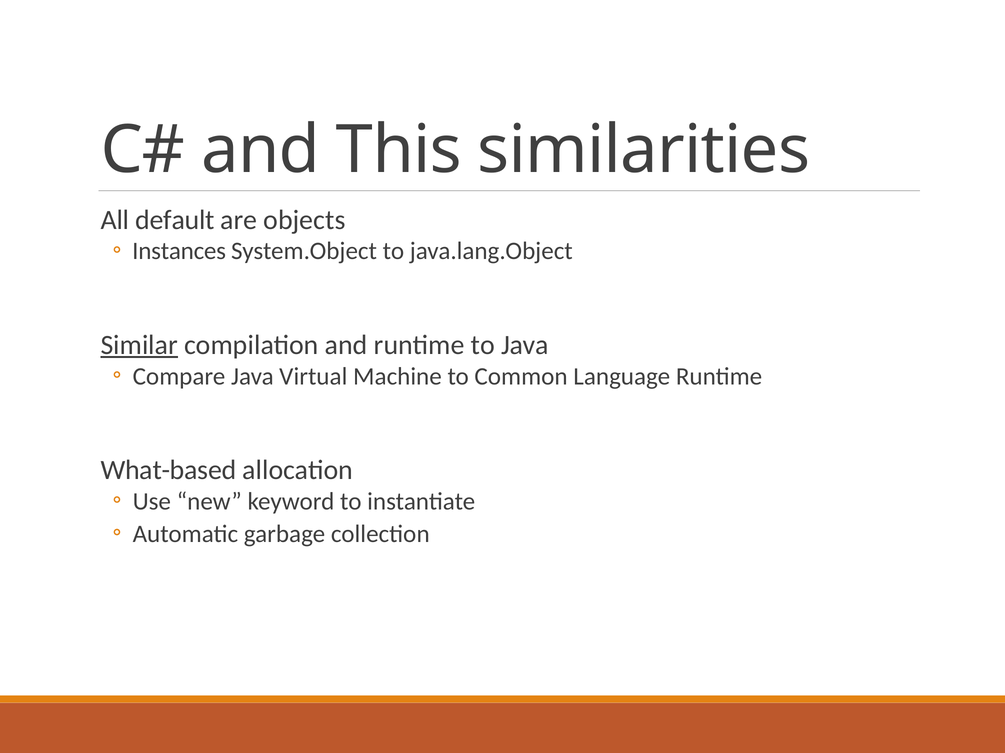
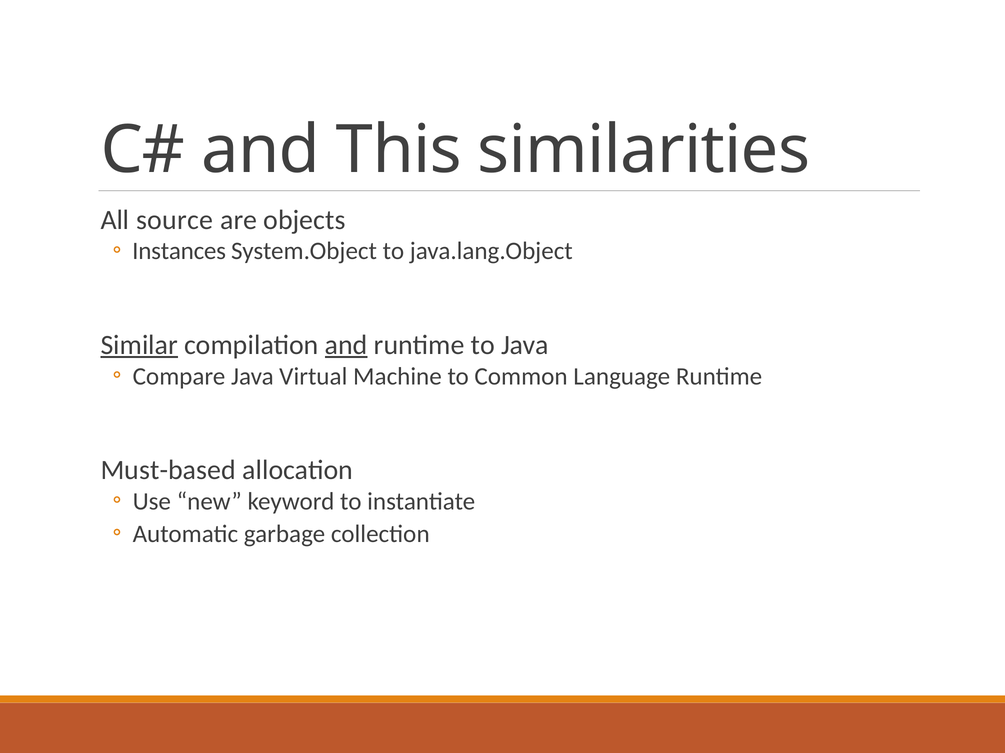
default: default -> source (175, 220)
and underline: none -> present (346, 345)
What-based: What-based -> Must-based (168, 471)
